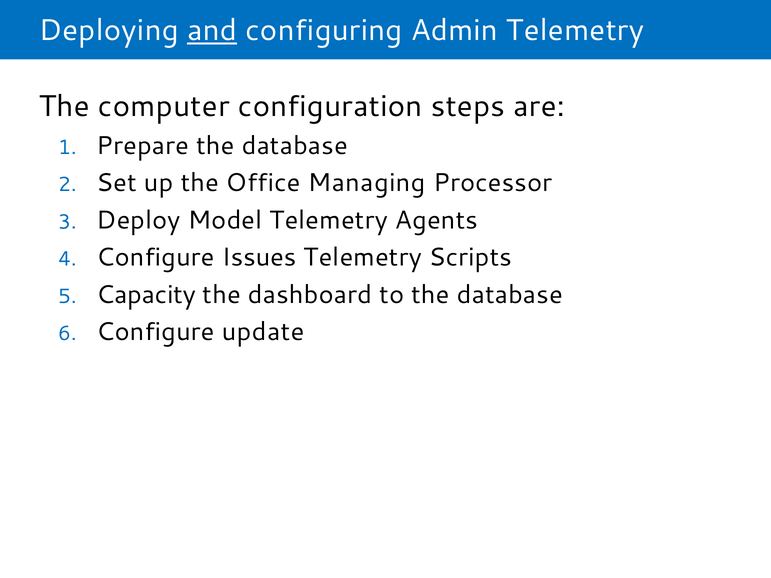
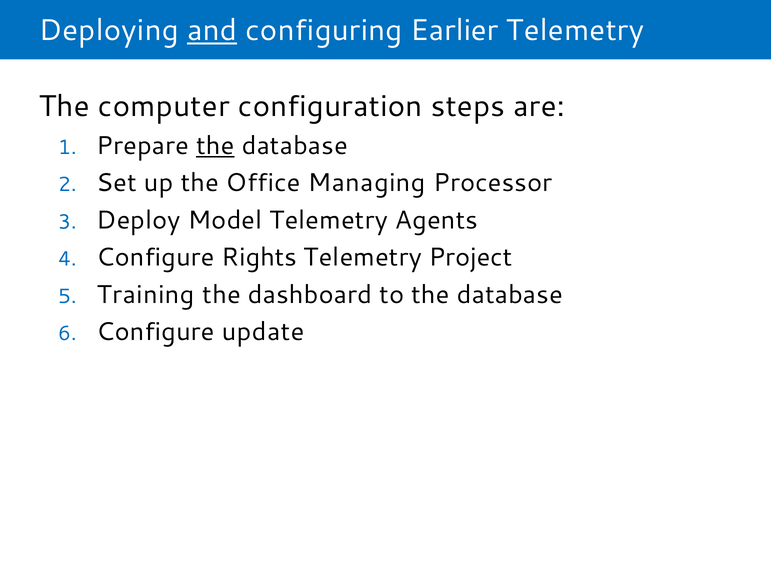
Admin: Admin -> Earlier (454, 30)
the underline: none -> present (215, 146)
Issues: Issues -> Rights (259, 258)
Scripts: Scripts -> Project (471, 258)
Capacity: Capacity -> Training (146, 295)
